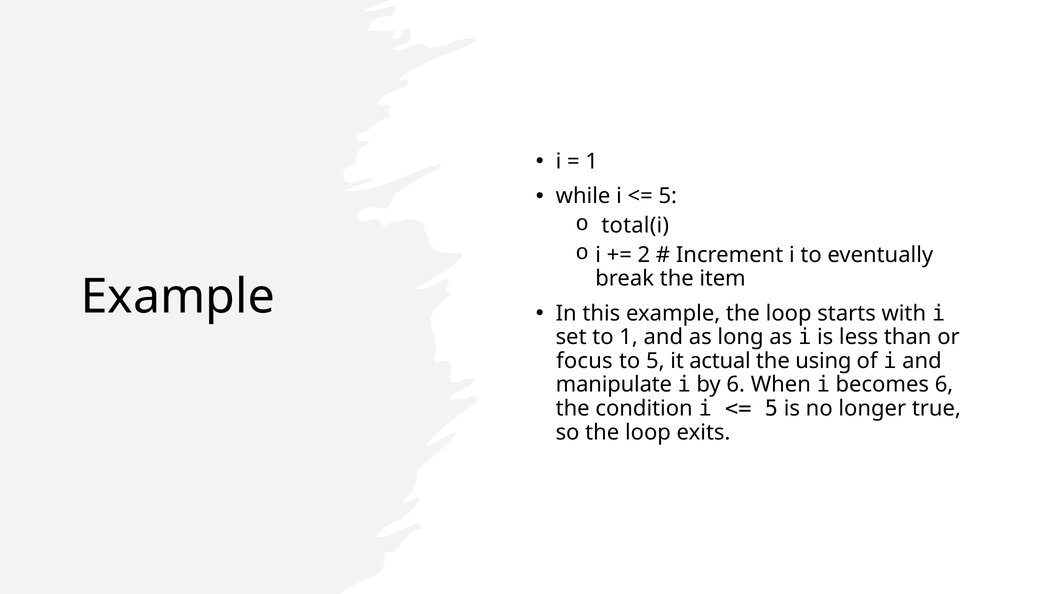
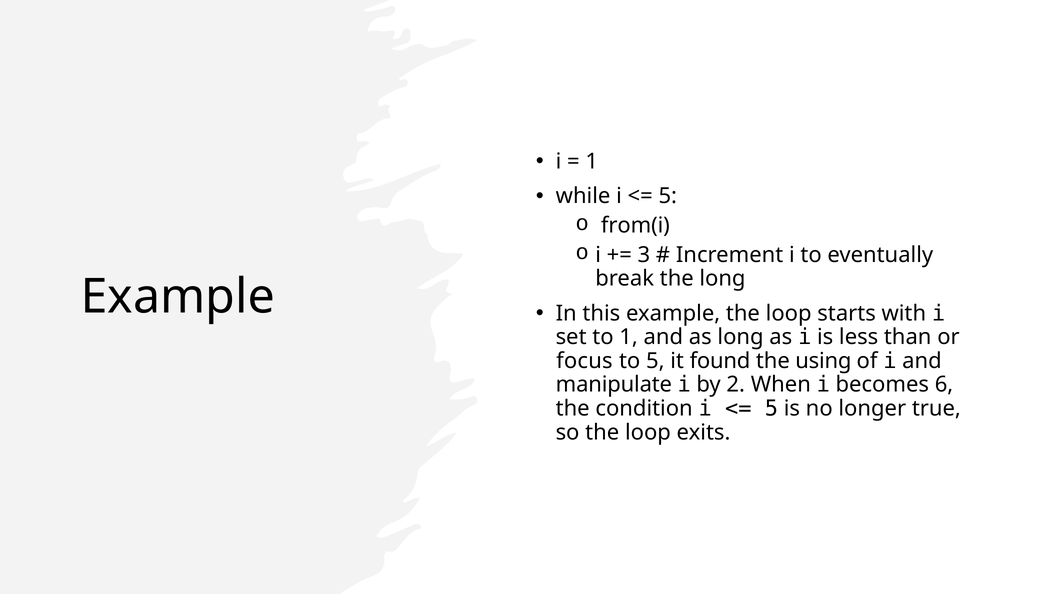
total(i: total(i -> from(i (635, 225)
2: 2 -> 3 (644, 255)
the item: item -> long (722, 279)
actual: actual -> found (720, 361)
by 6: 6 -> 2 (736, 385)
